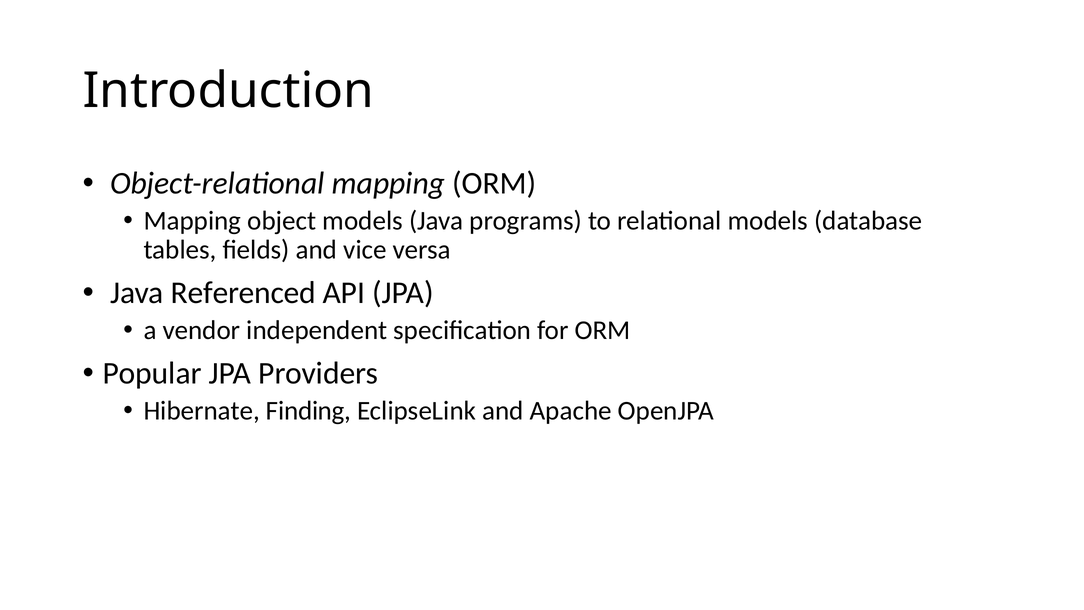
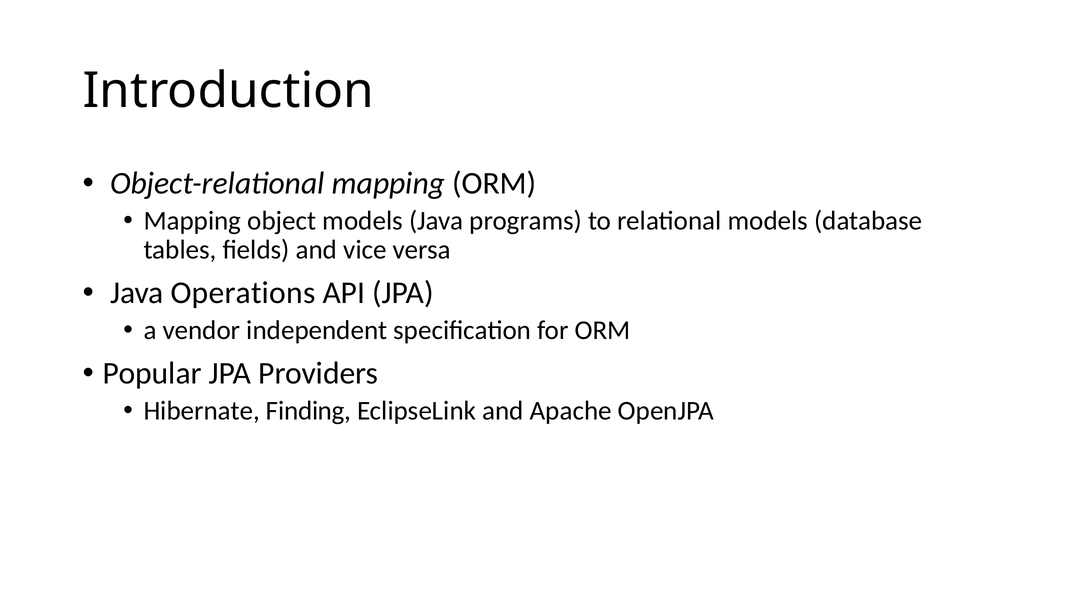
Referenced: Referenced -> Operations (243, 293)
